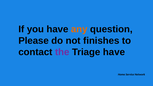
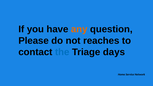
finishes: finishes -> reaches (101, 41)
the colour: purple -> blue (62, 52)
Triage have: have -> days (114, 52)
